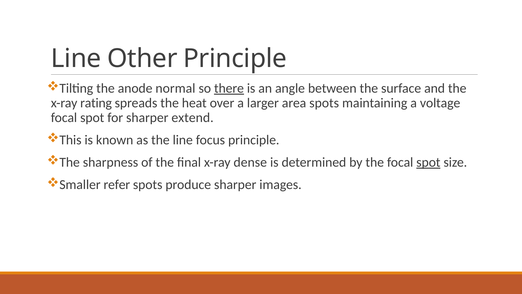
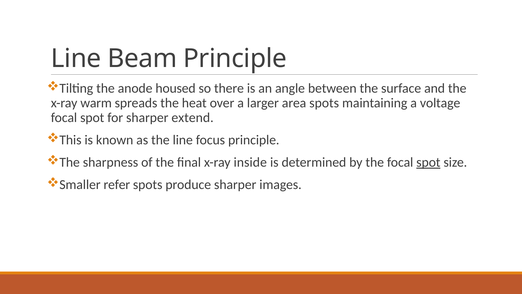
Other: Other -> Beam (142, 58)
normal: normal -> housed (176, 88)
there underline: present -> none (229, 88)
rating: rating -> warm (96, 103)
dense: dense -> inside (250, 162)
